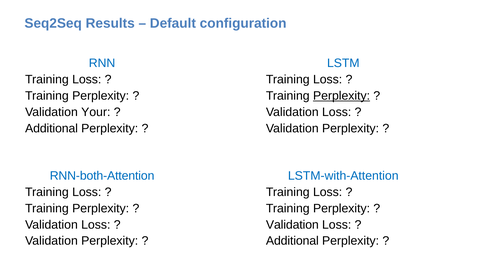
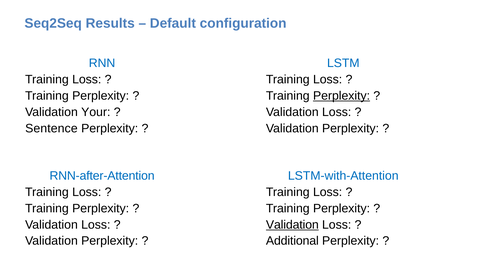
Additional: Additional -> Sentence (51, 128)
RNN-both-Attention: RNN-both-Attention -> RNN-after-Attention (102, 176)
Validation underline: none -> present (292, 225)
